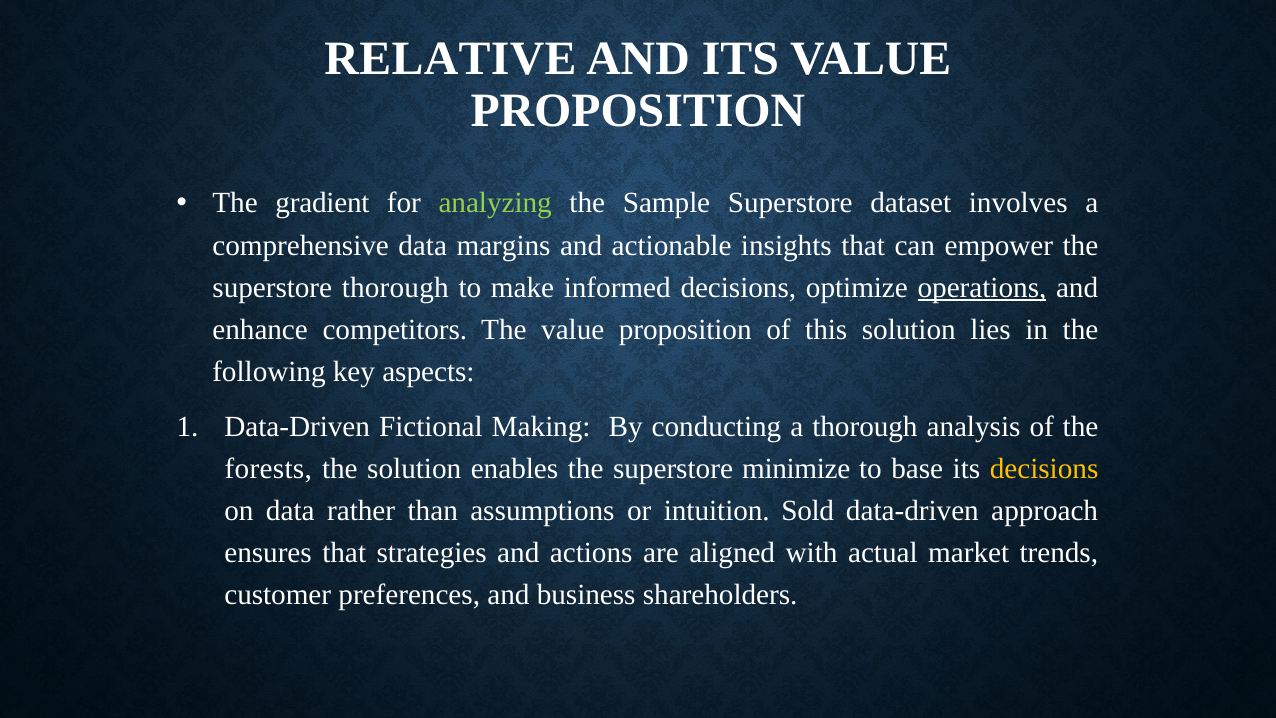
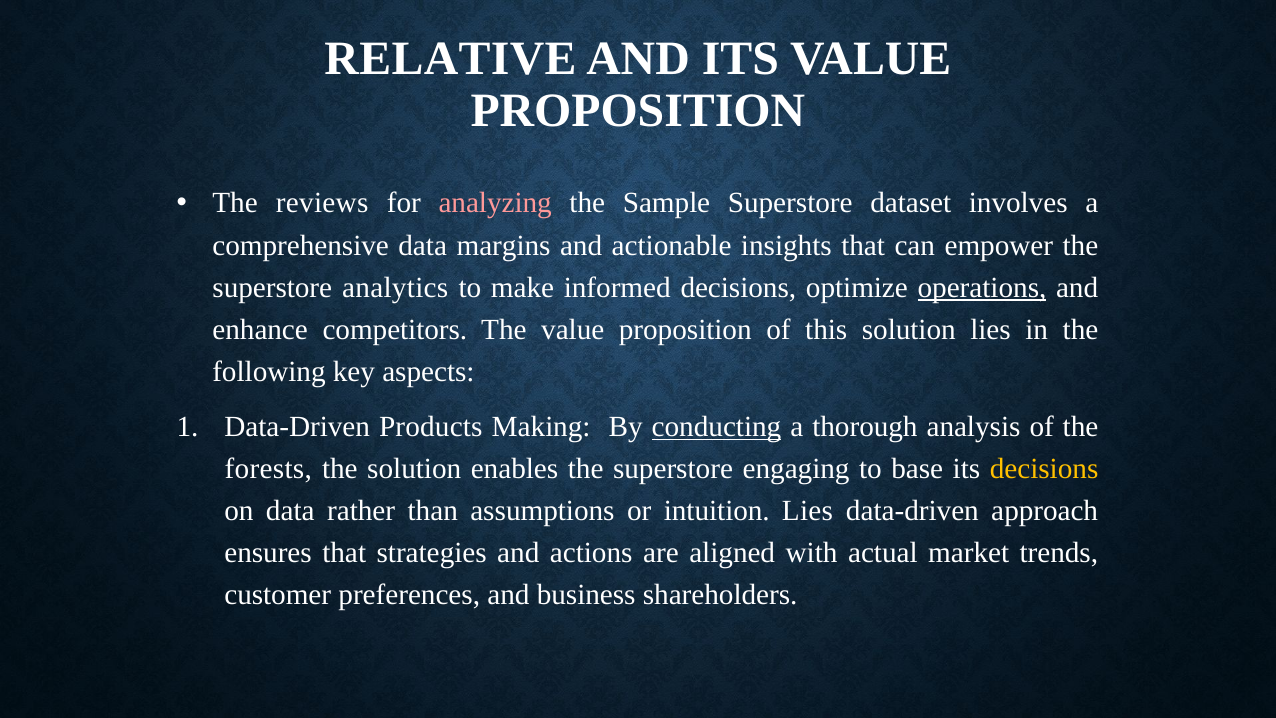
gradient: gradient -> reviews (322, 203)
analyzing colour: light green -> pink (495, 203)
superstore thorough: thorough -> analytics (395, 287)
Fictional: Fictional -> Products (431, 427)
conducting underline: none -> present (717, 427)
minimize: minimize -> engaging (796, 469)
intuition Sold: Sold -> Lies (807, 511)
